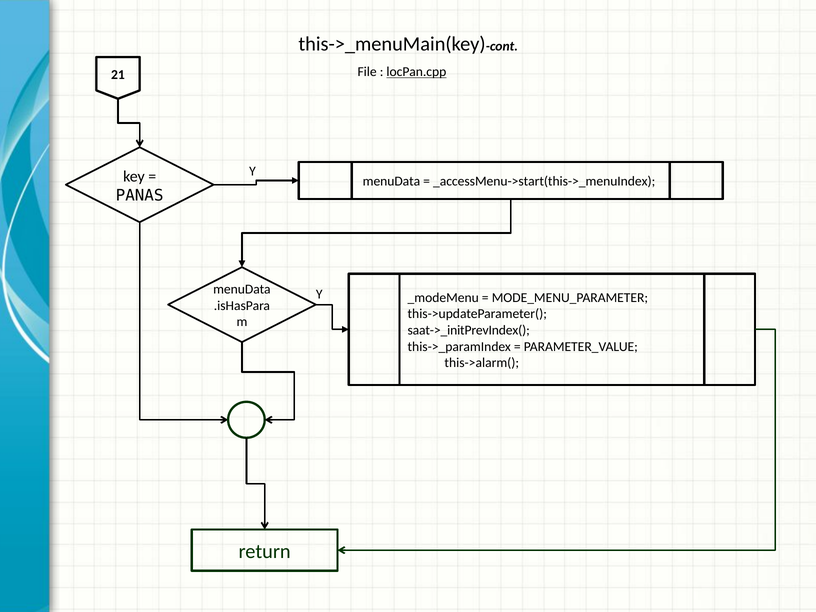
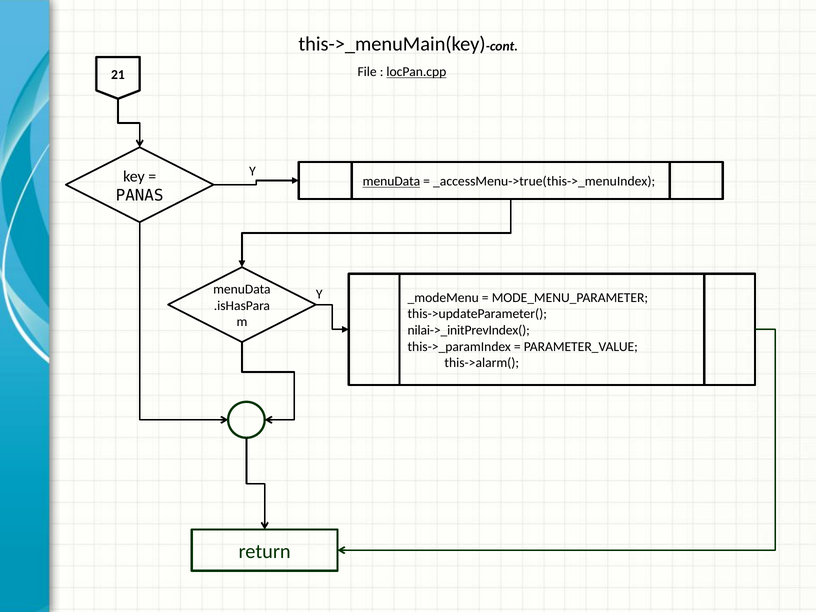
menuData underline: none -> present (391, 181)
_accessMenu->start(this->_menuIndex: _accessMenu->start(this->_menuIndex -> _accessMenu->true(this->_menuIndex (544, 181)
saat->_initPrevIndex(: saat->_initPrevIndex( -> nilai->_initPrevIndex( (469, 330)
